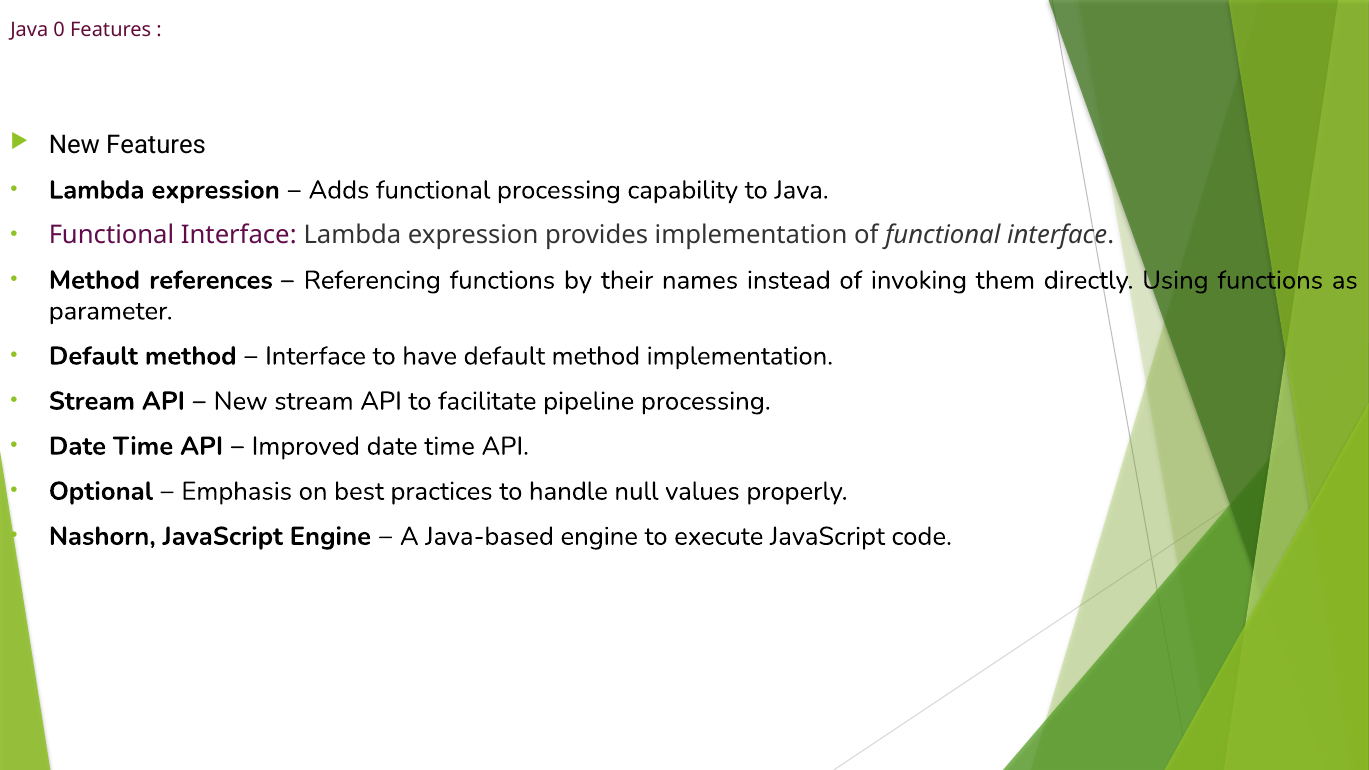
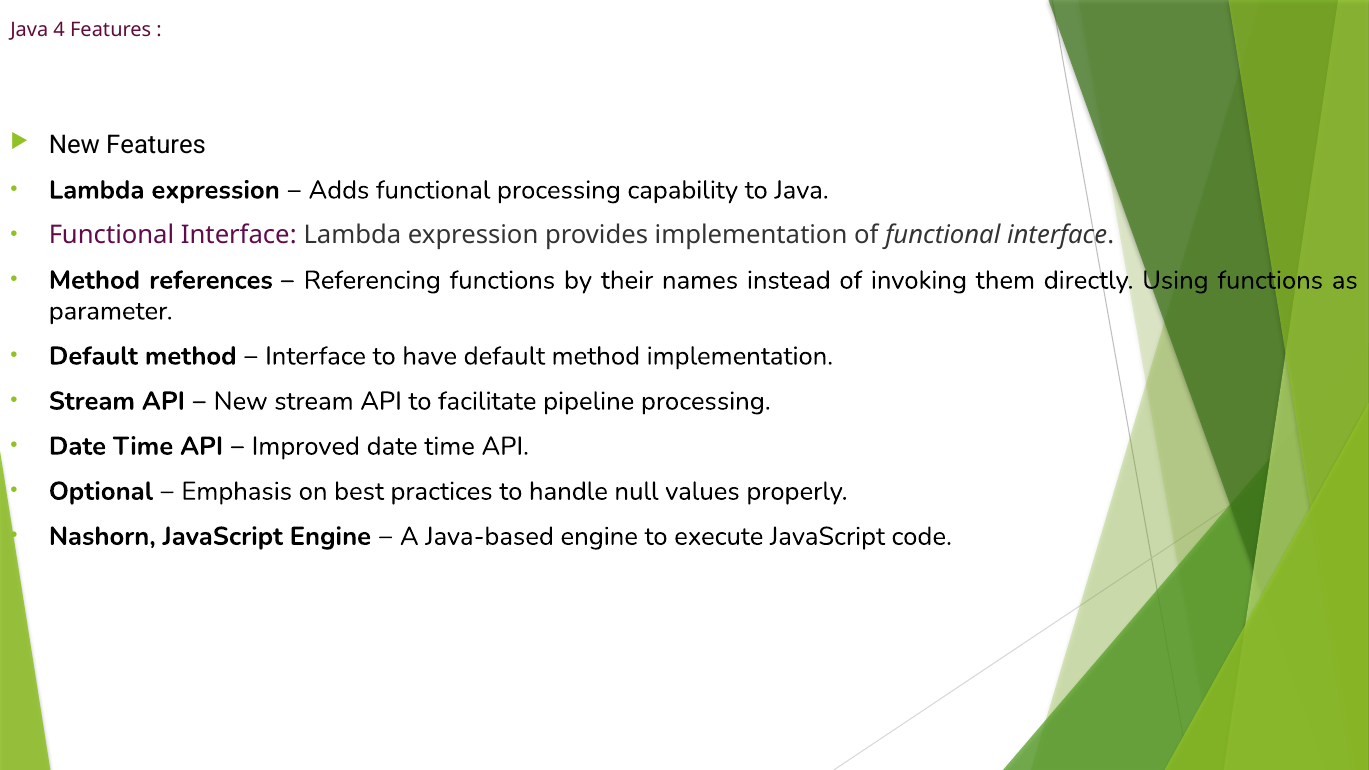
0: 0 -> 4 (59, 29)
